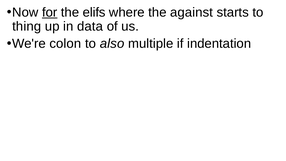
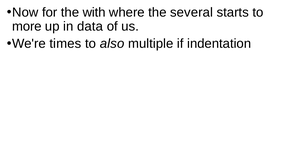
for underline: present -> none (50, 12)
elifs: elifs -> with (94, 12)
against: against -> several (192, 12)
thing: thing -> more (27, 26)
colon: colon -> times (65, 44)
